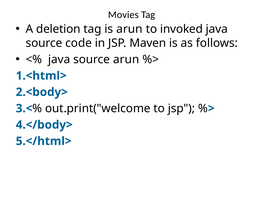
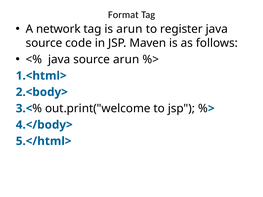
Movies: Movies -> Format (123, 15)
deletion: deletion -> network (58, 29)
invoked: invoked -> register (181, 29)
